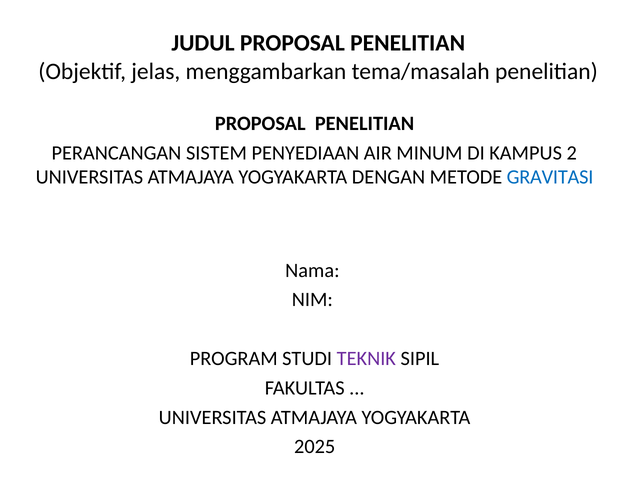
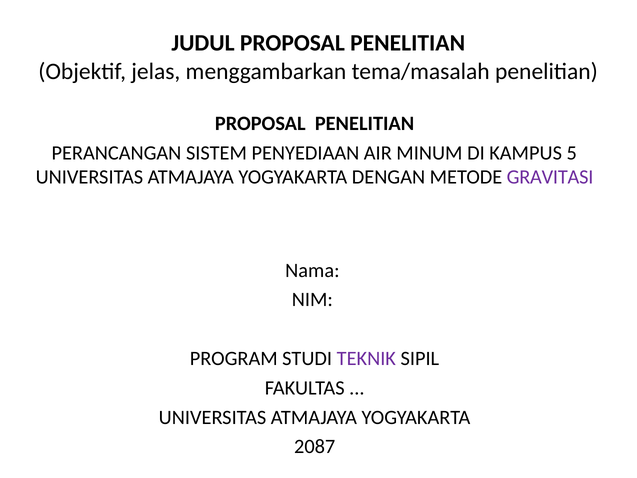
2: 2 -> 5 (572, 153)
GRAVITASI colour: blue -> purple (550, 177)
2025: 2025 -> 2087 (315, 446)
